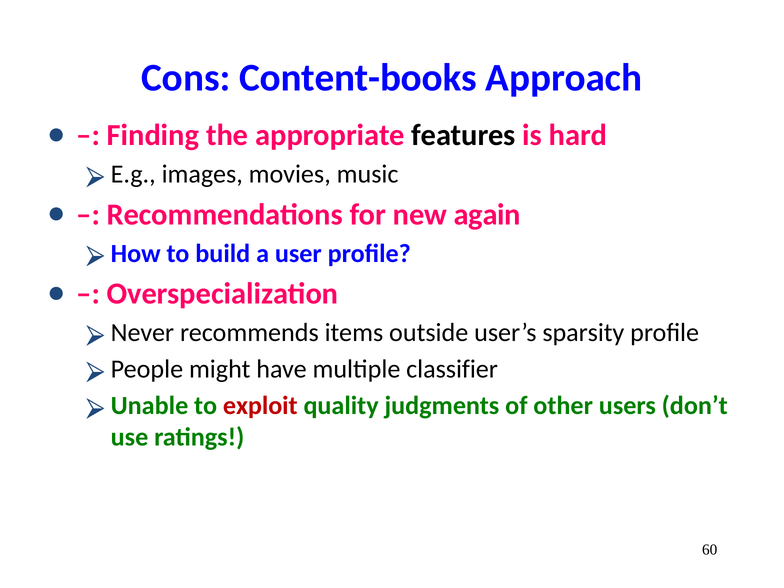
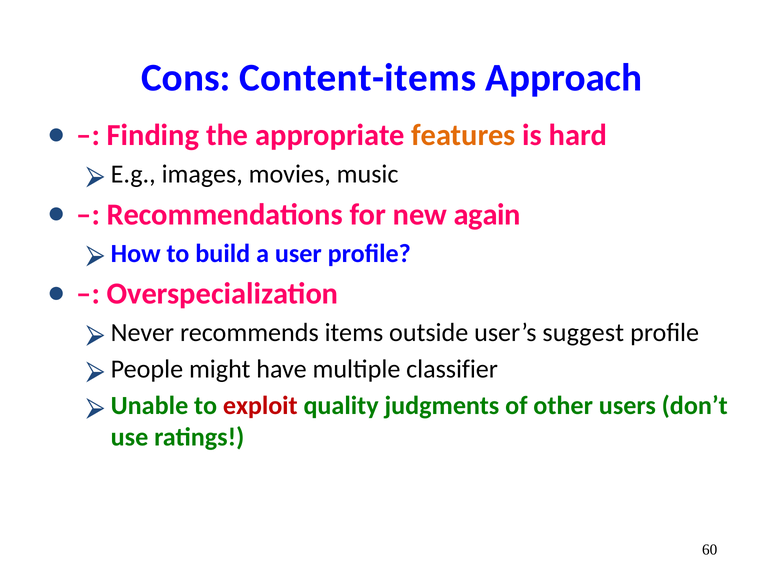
Content-books: Content-books -> Content-items (358, 78)
features colour: black -> orange (464, 135)
sparsity: sparsity -> suggest (583, 333)
